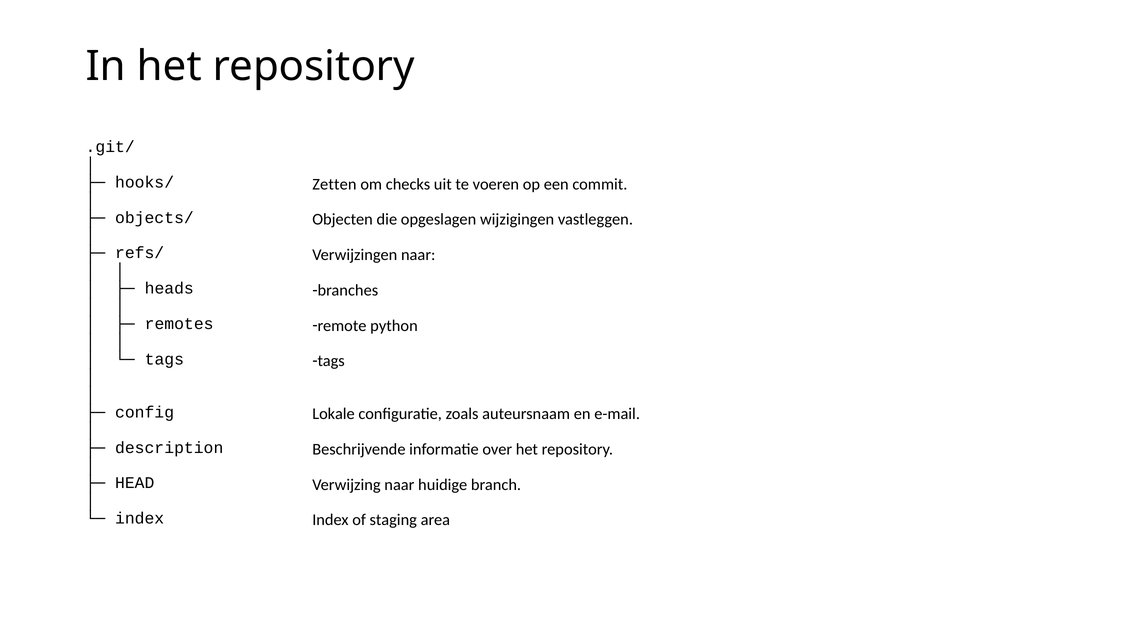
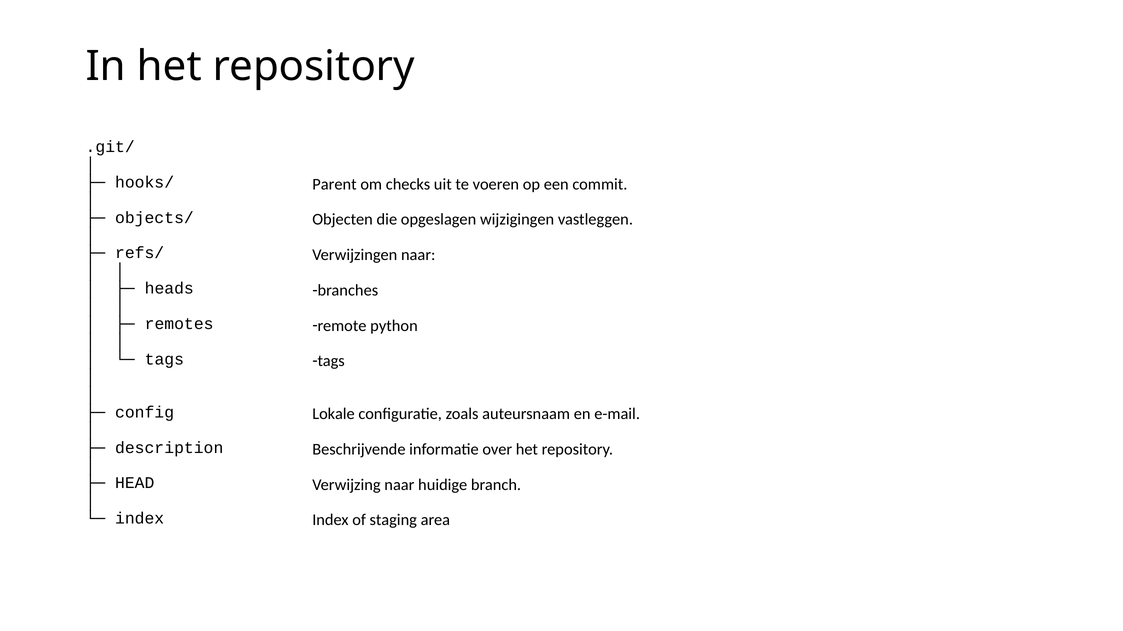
Zetten: Zetten -> Parent (334, 184)
